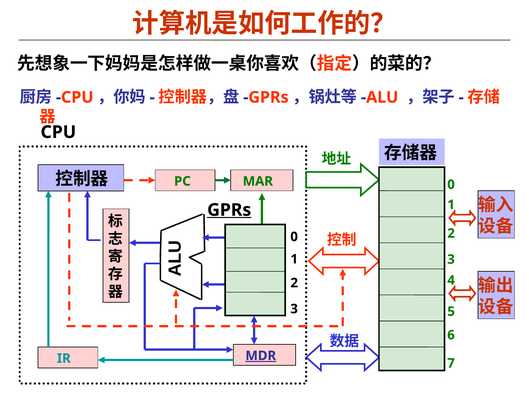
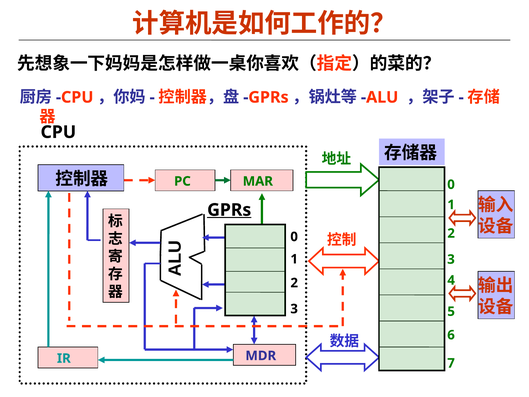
MDR underline: present -> none (261, 356)
